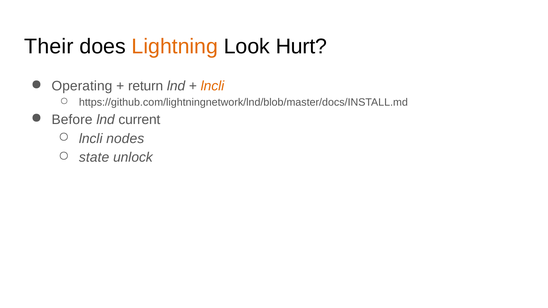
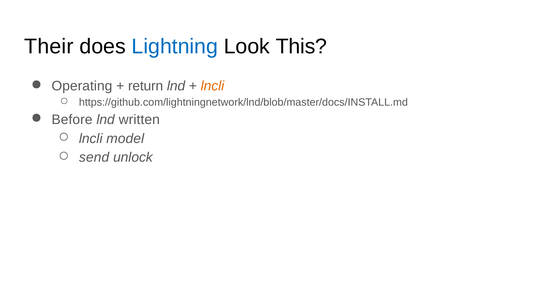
Lightning colour: orange -> blue (175, 46)
Hurt: Hurt -> This (301, 46)
current: current -> written (139, 120)
nodes: nodes -> model (125, 139)
state: state -> send (94, 158)
